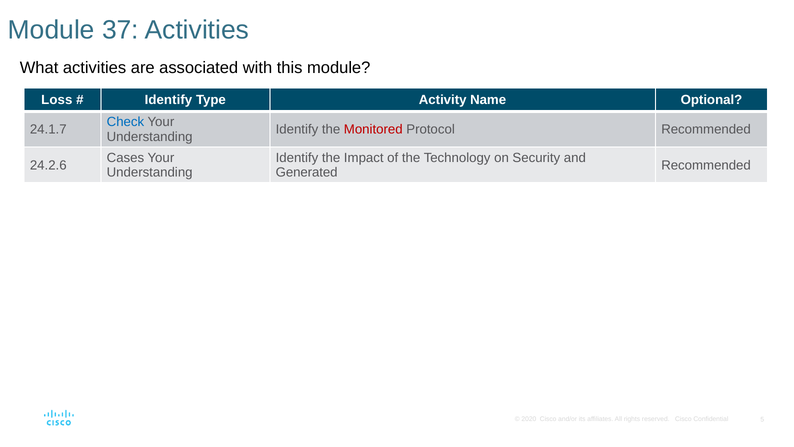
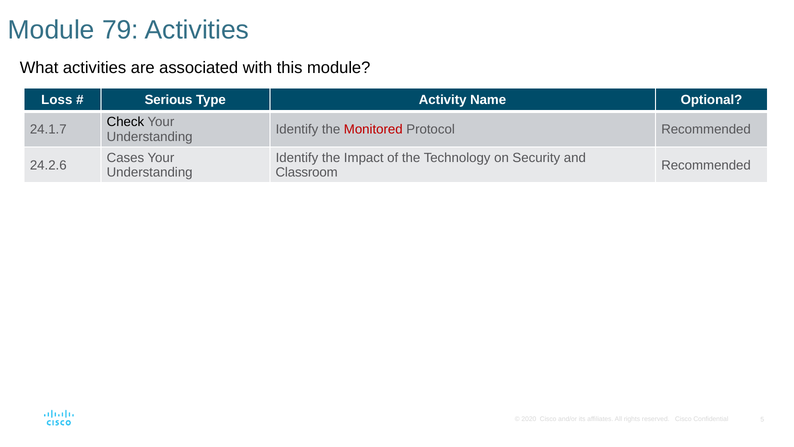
37: 37 -> 79 (120, 30)
Identify: Identify -> Serious (169, 100)
Check colour: blue -> black (125, 122)
Generated: Generated -> Classroom (307, 172)
